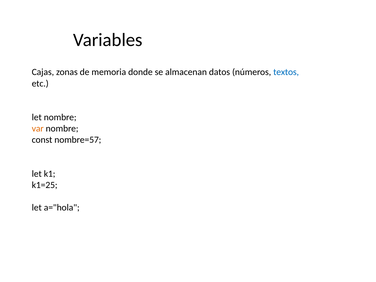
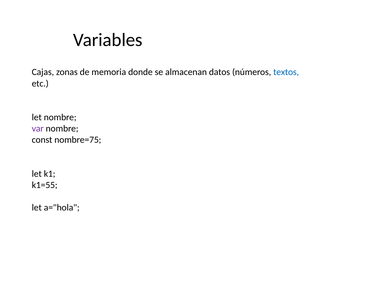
var colour: orange -> purple (38, 129)
nombre=57: nombre=57 -> nombre=75 (78, 140)
k1=25: k1=25 -> k1=55 (45, 185)
